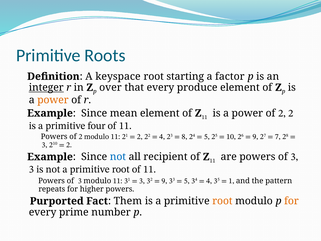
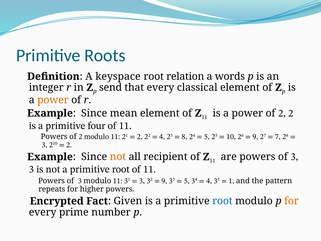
starting: starting -> relation (185, 76)
factor: factor -> words (230, 76)
integer underline: present -> none (46, 87)
over: over -> send (111, 87)
produce: produce -> classical (197, 87)
not colour: blue -> orange (118, 157)
Purported: Purported -> Encrypted (57, 201)
Them: Them -> Given (128, 201)
root colour: orange -> blue (222, 201)
